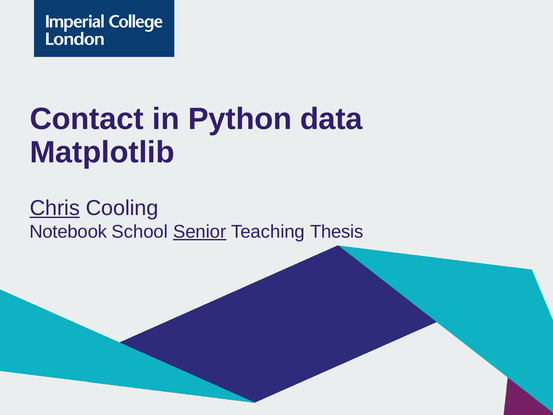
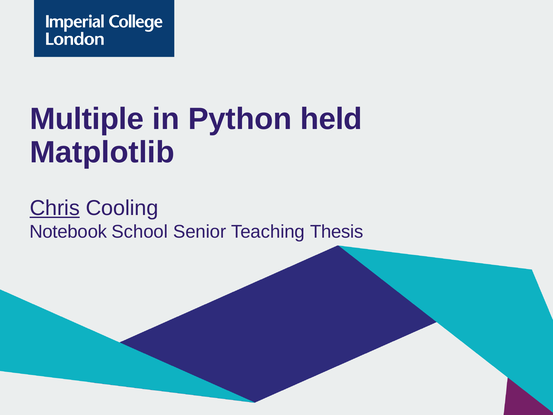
Contact: Contact -> Multiple (87, 119)
data: data -> held (331, 119)
Senior underline: present -> none (200, 232)
